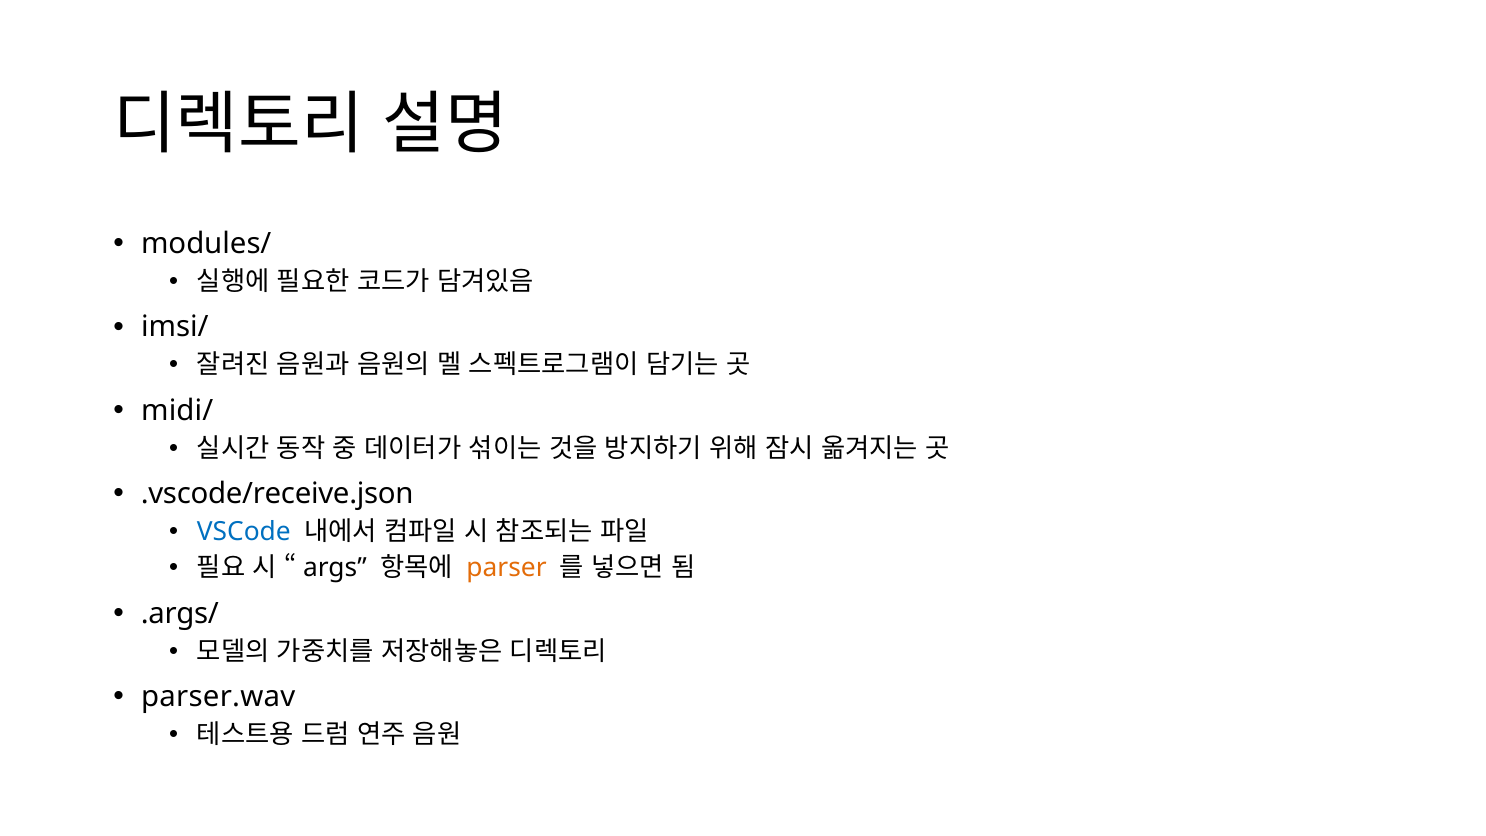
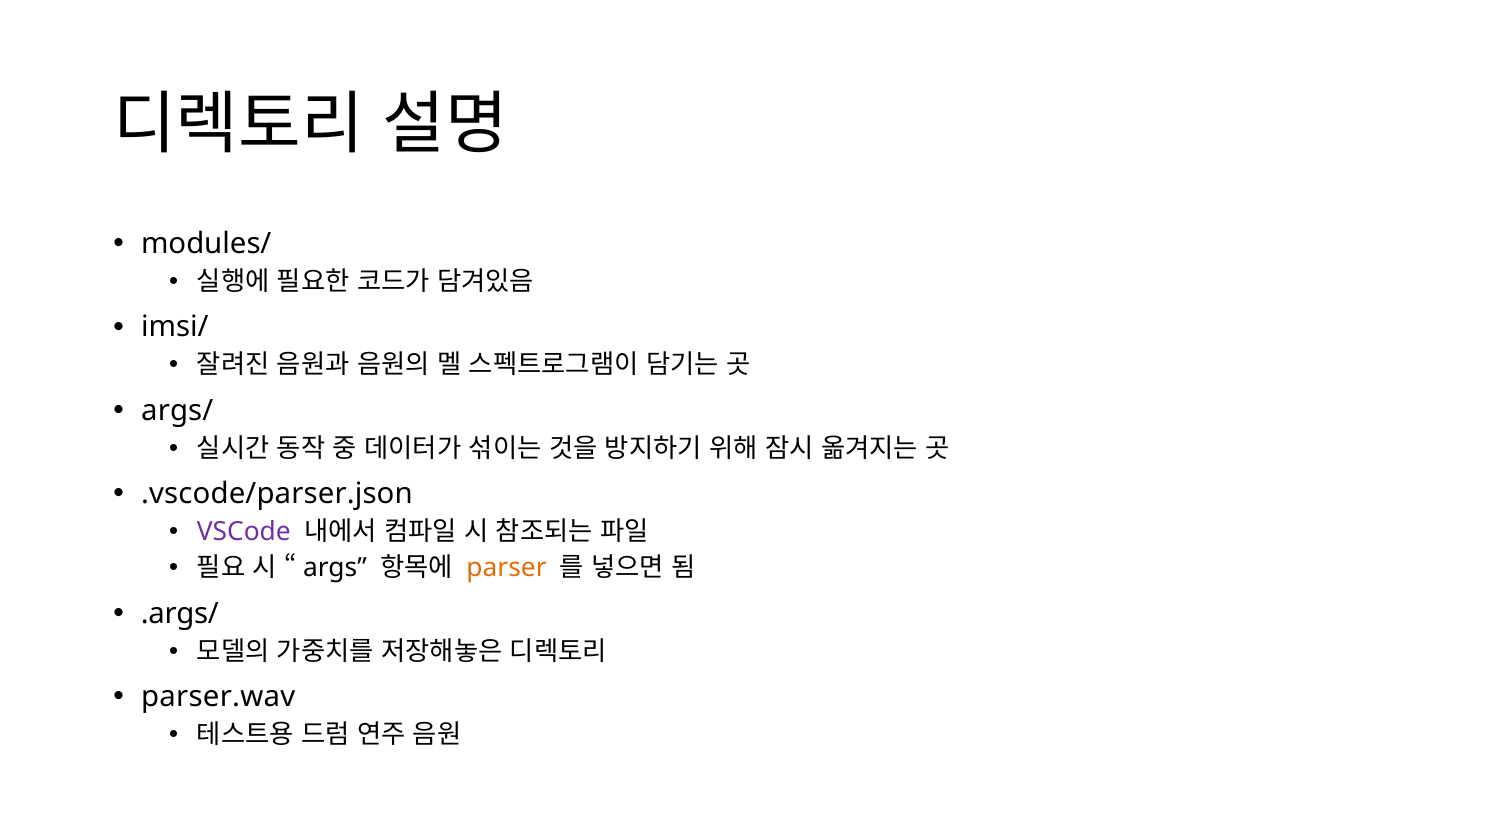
midi/: midi/ -> args/ (177, 411)
.vscode/receive.json: .vscode/receive.json -> .vscode/parser.json (277, 494)
VSCode colour: blue -> purple (244, 532)
